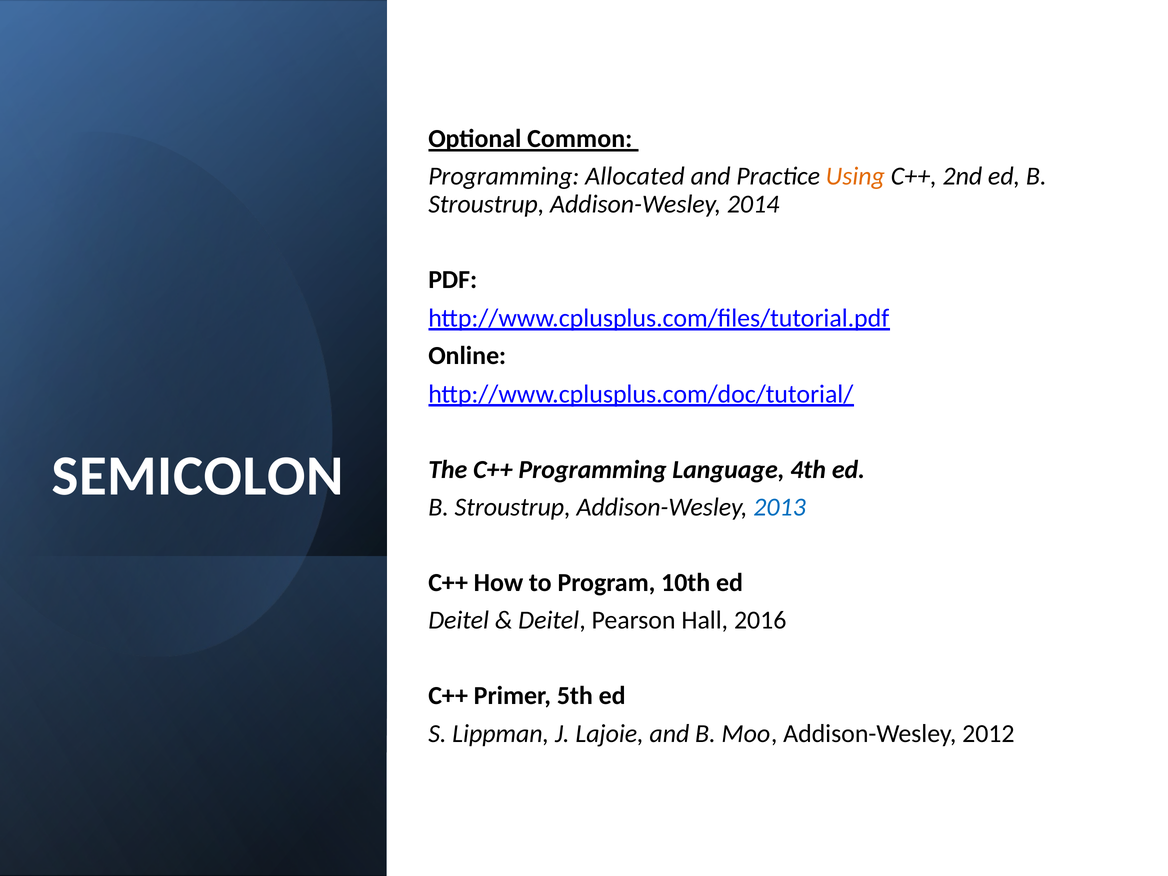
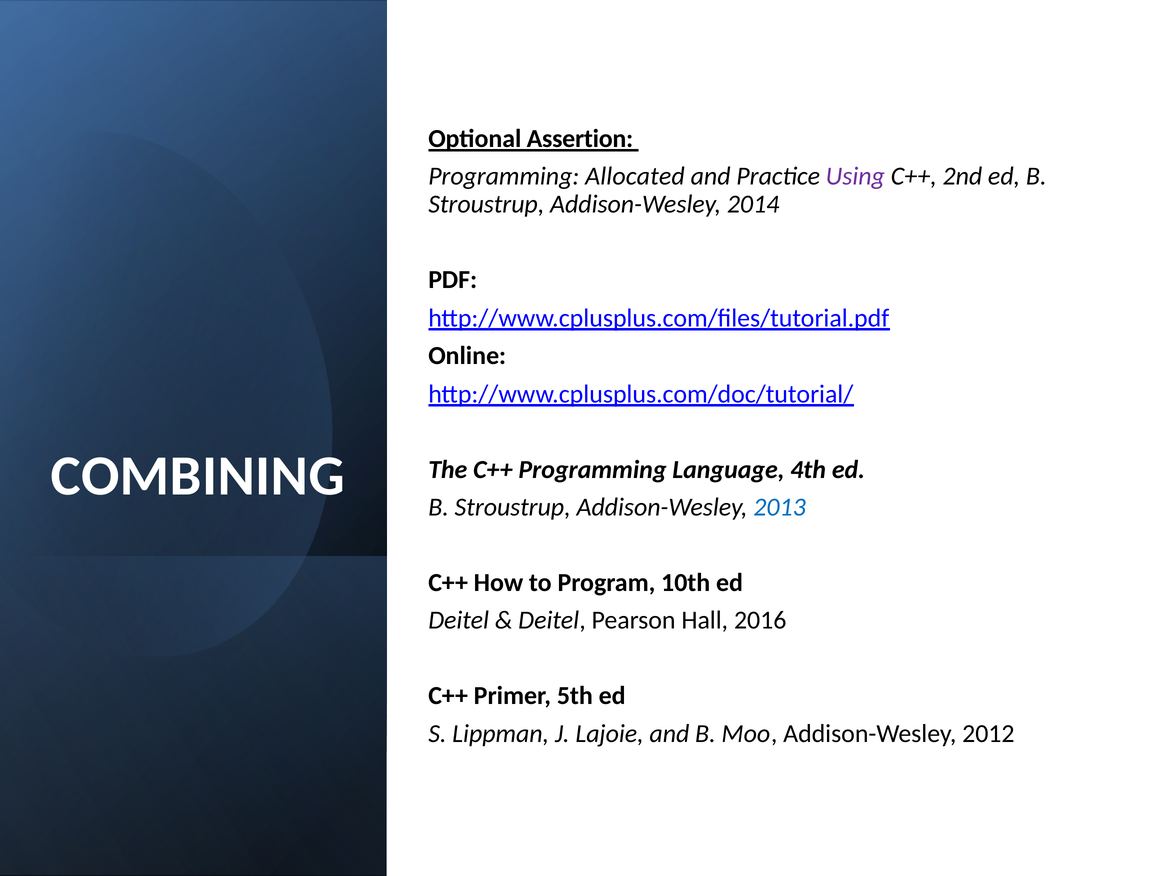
Common: Common -> Assertion (580, 139)
Using colour: orange -> purple (855, 176)
SEMICOLON: SEMICOLON -> COMBINING (198, 476)
